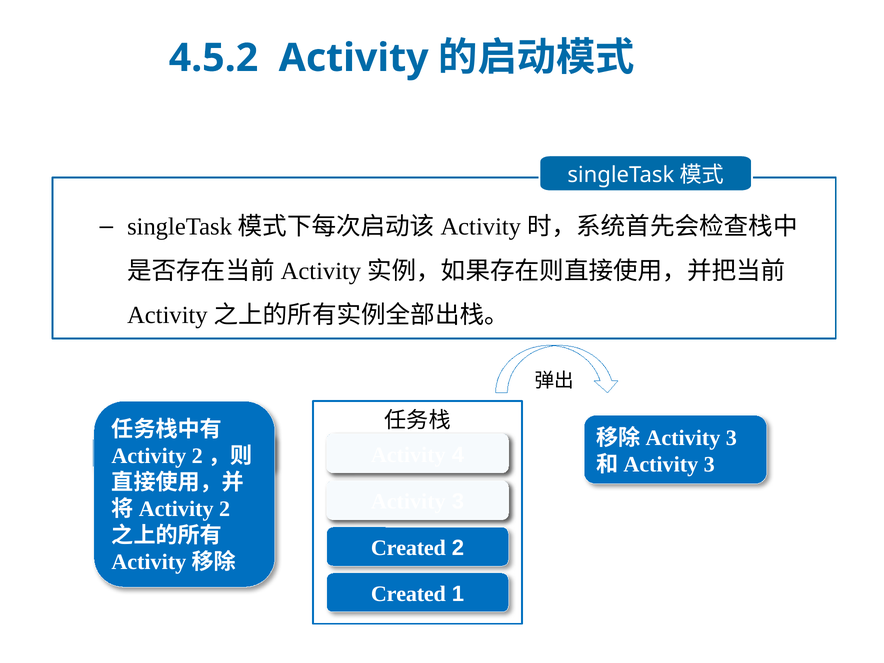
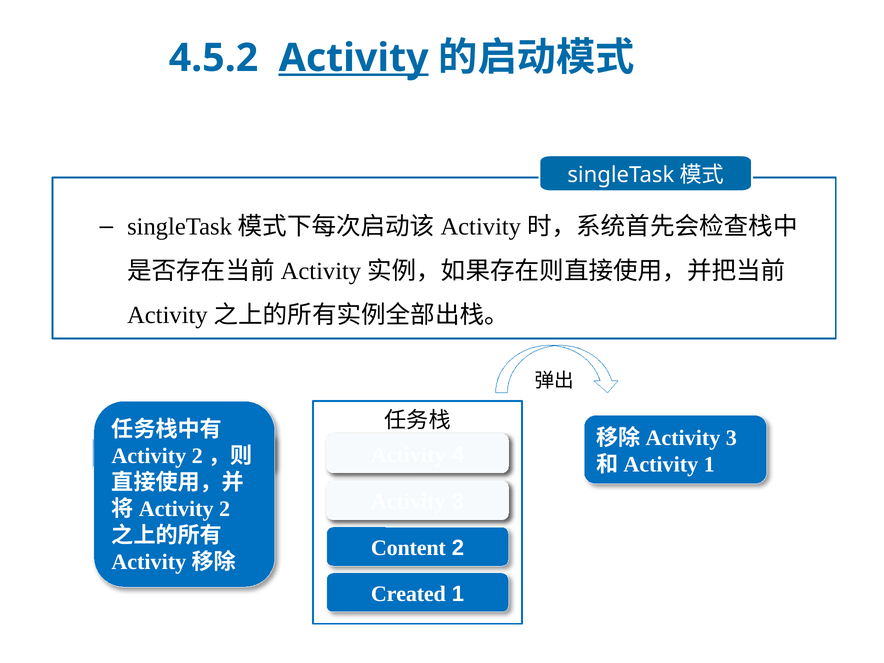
Activity underline: none -> present (354, 58)
3: 3 -> 1 (709, 464)
Created: Created -> Content (408, 548)
